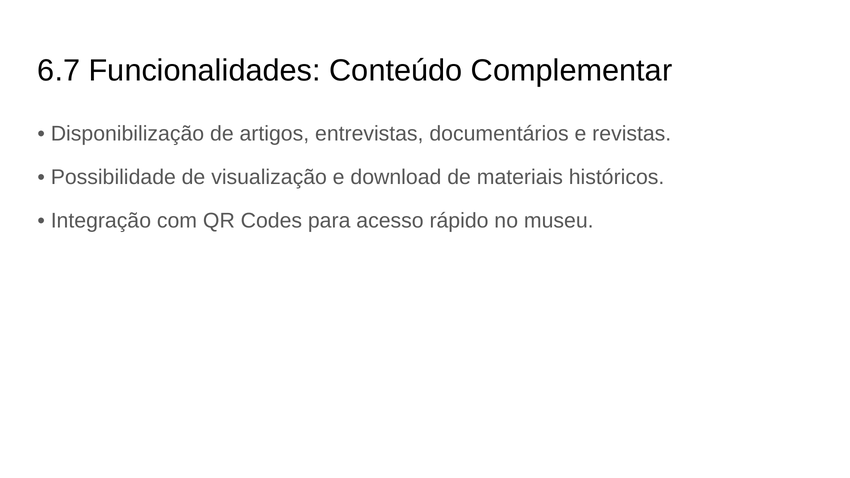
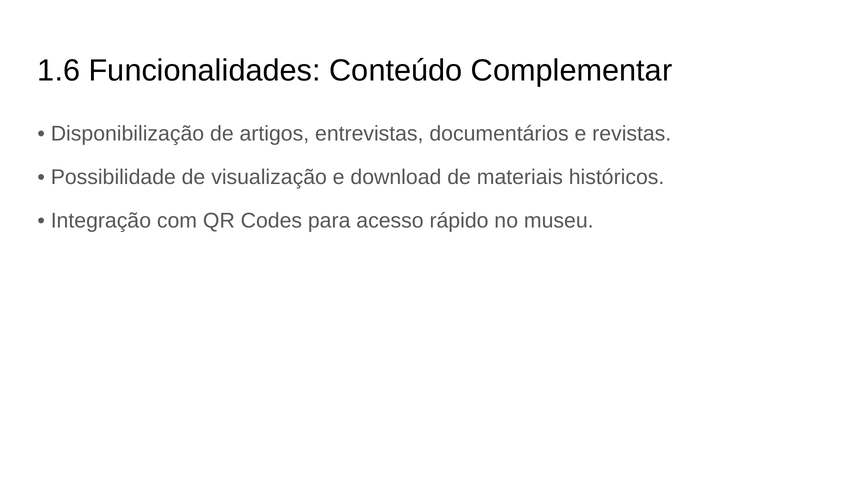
6.7: 6.7 -> 1.6 (59, 70)
